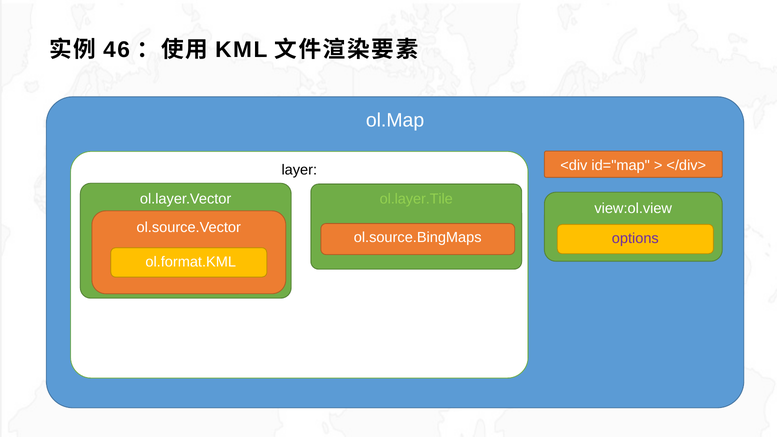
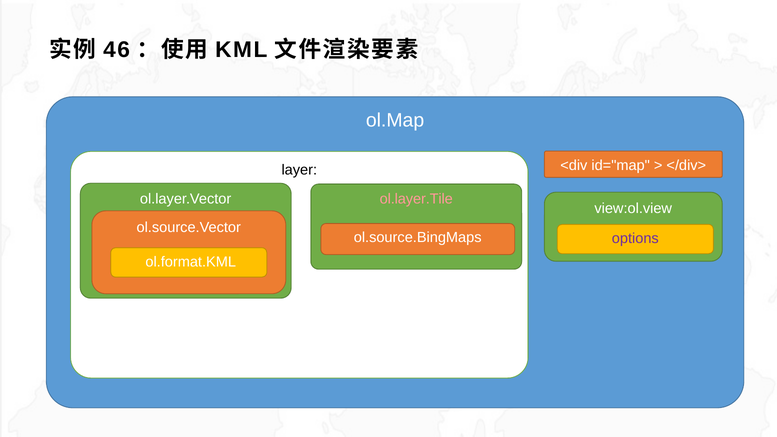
ol.layer.Tile colour: light green -> pink (416, 199)
